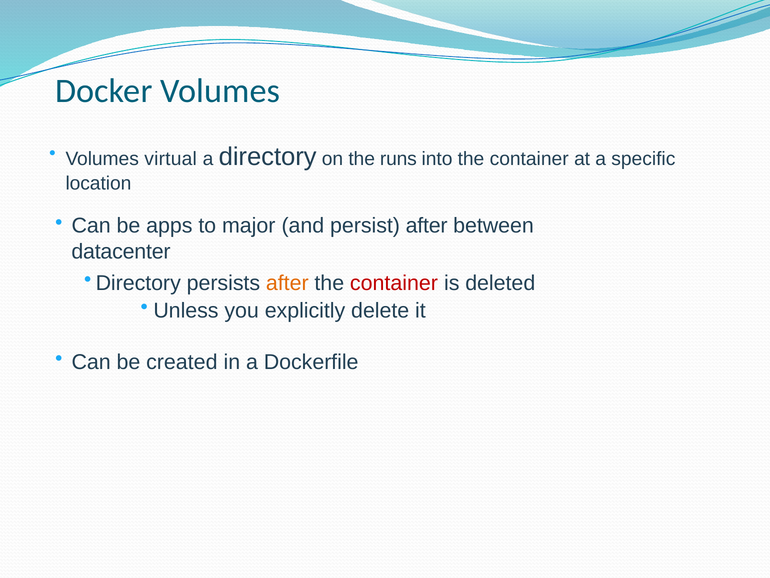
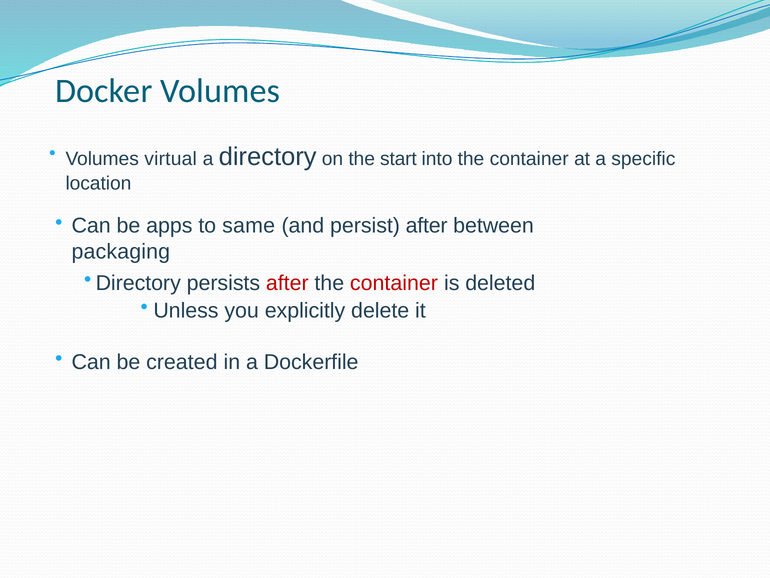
runs: runs -> start (398, 159)
major: major -> same (249, 226)
datacenter: datacenter -> packaging (121, 251)
after colour: orange -> red (287, 283)
